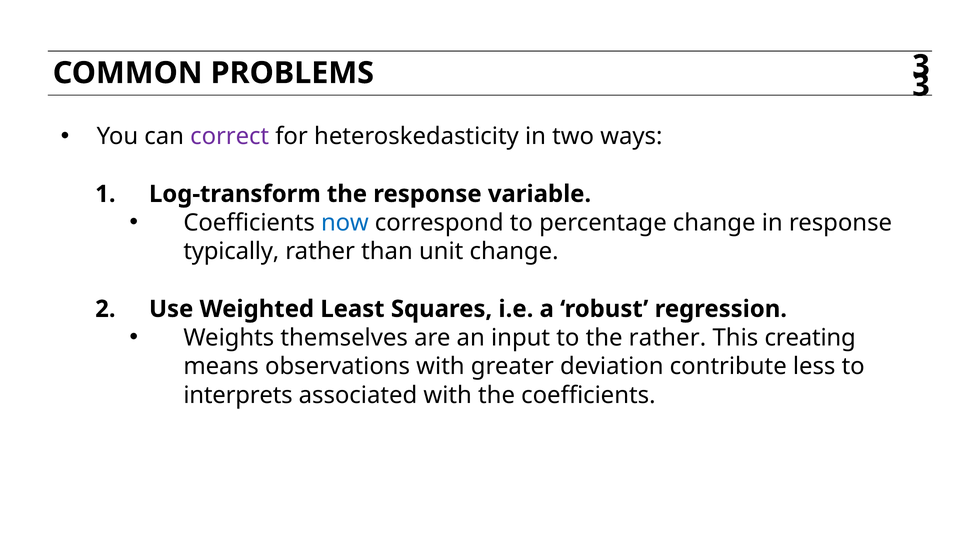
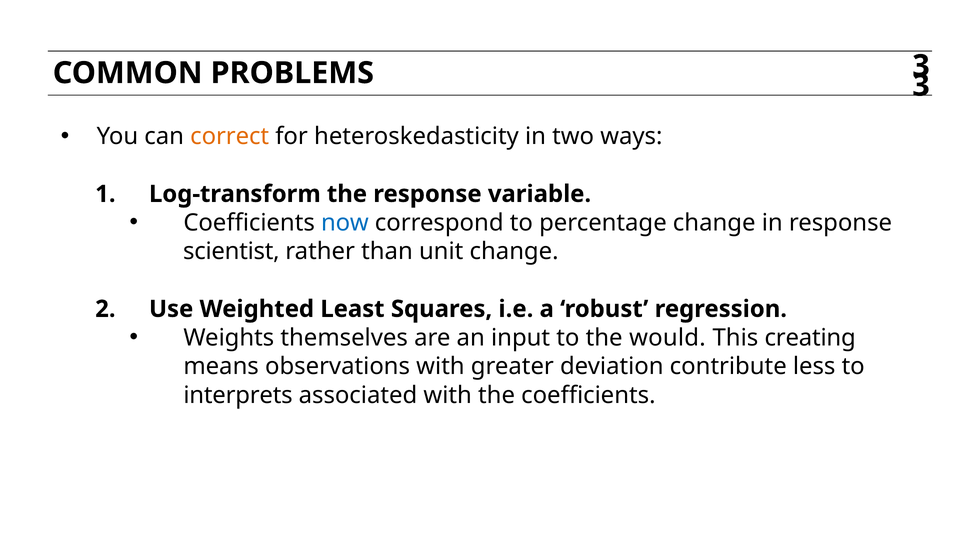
correct colour: purple -> orange (230, 136)
typically: typically -> scientist (231, 251)
the rather: rather -> would (667, 337)
